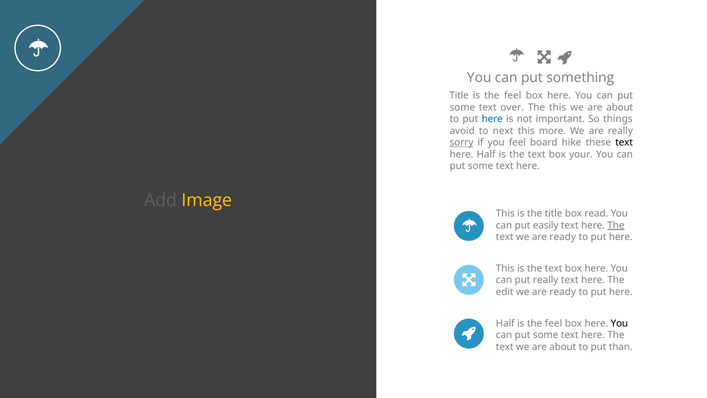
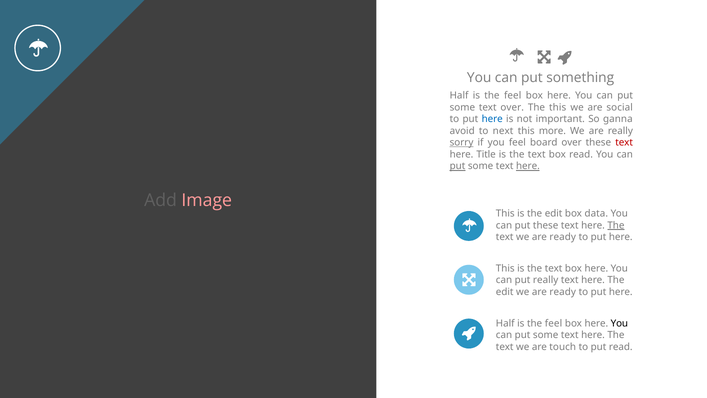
Title: Title -> Half (459, 95)
about: about -> social (620, 107)
things: things -> ganna (618, 119)
board hike: hike -> over (572, 143)
text colour: black -> red (624, 143)
Half: Half -> Title (486, 154)
box your: your -> read (581, 154)
put underline: none -> present (457, 166)
here underline: none -> present (528, 166)
Image colour: yellow -> pink (207, 200)
is the title: title -> edit (554, 213)
read: read -> data (596, 213)
put easily: easily -> these (546, 225)
text we are about: about -> touch (563, 347)
put than: than -> read (621, 347)
